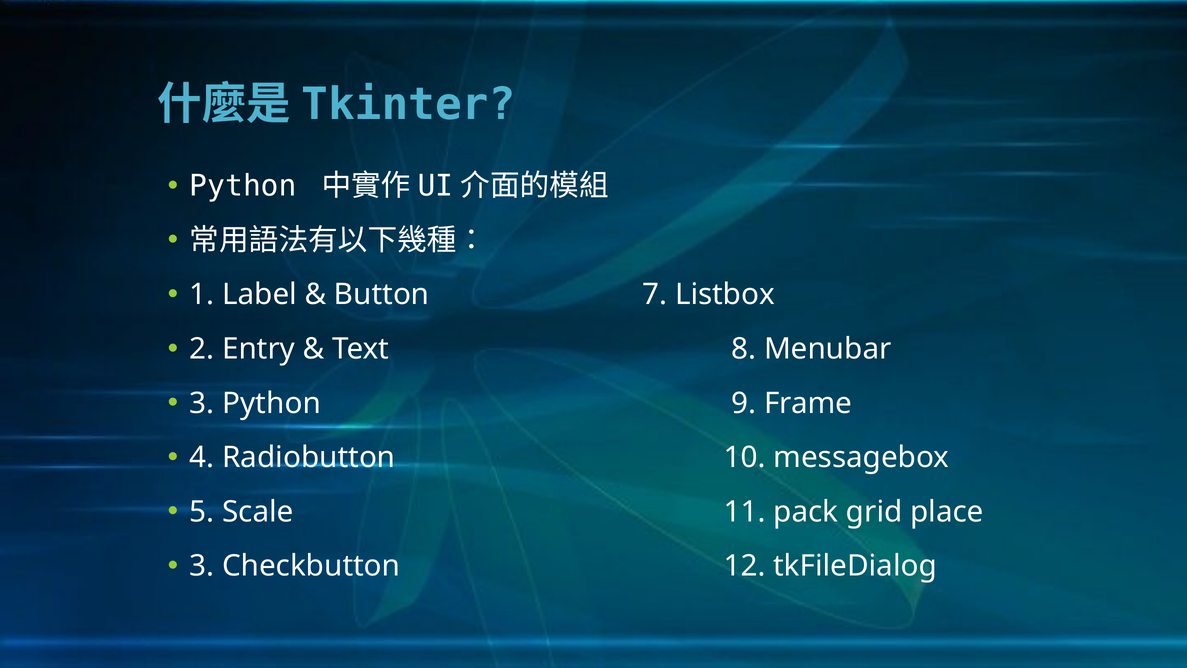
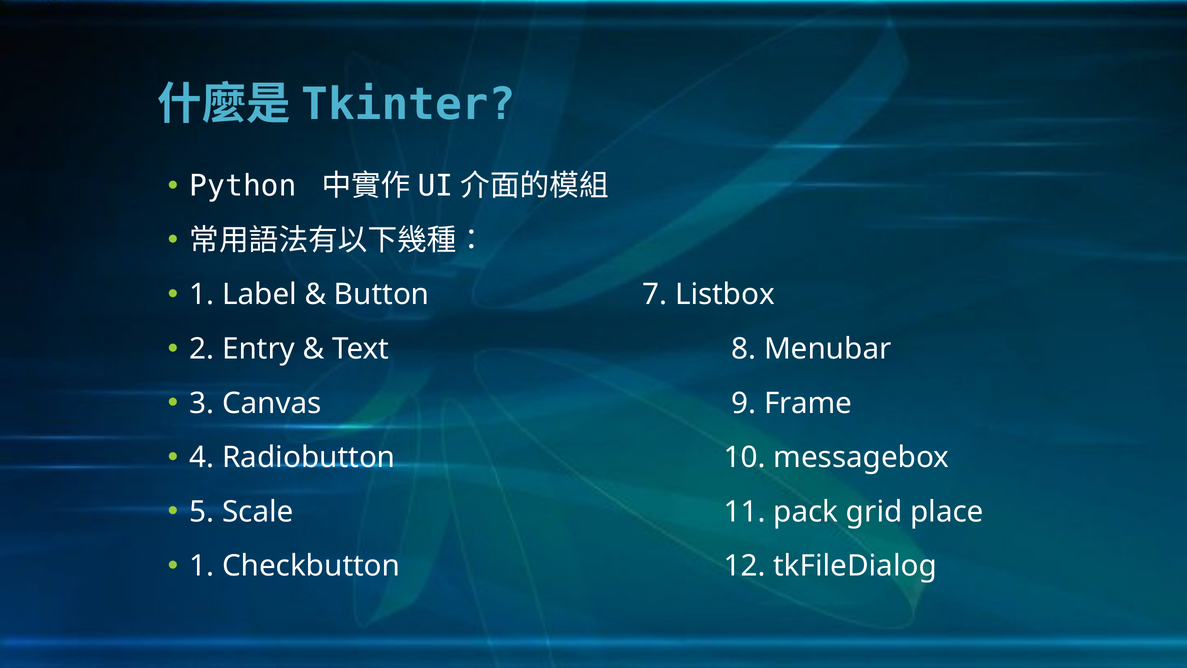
3 Python: Python -> Canvas (272, 403)
3: 3 -> 1 (202, 566)
